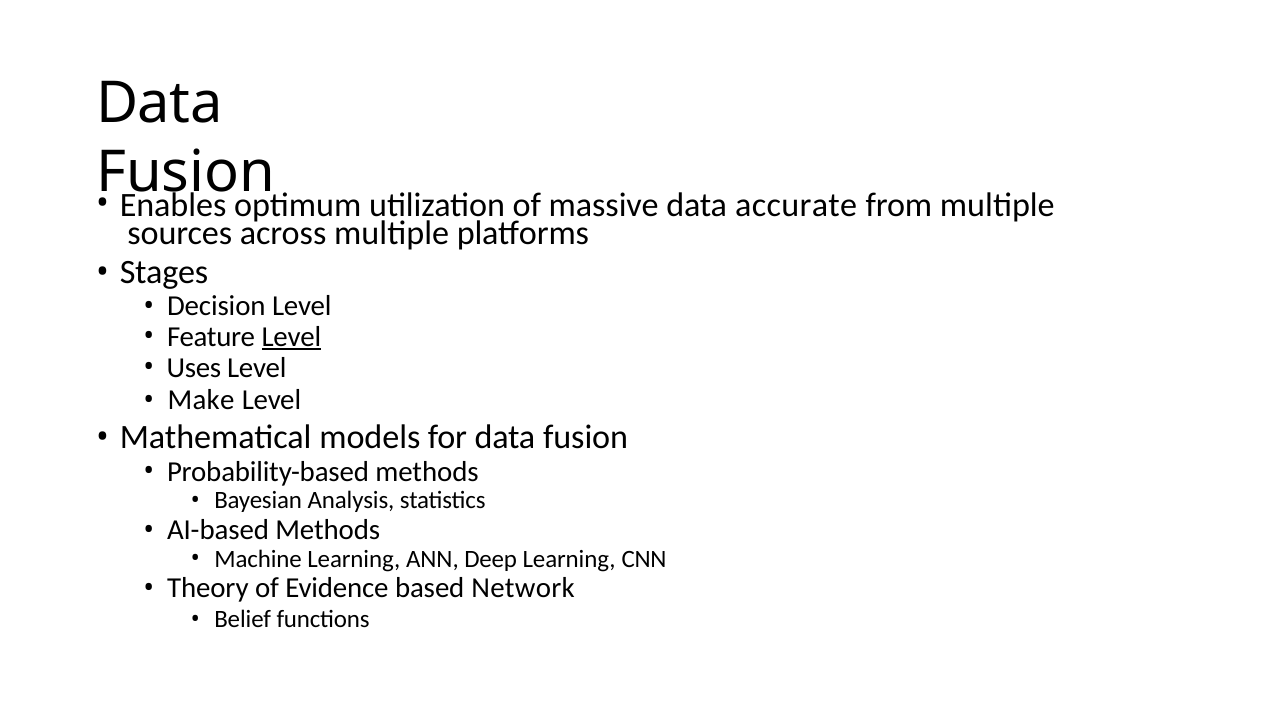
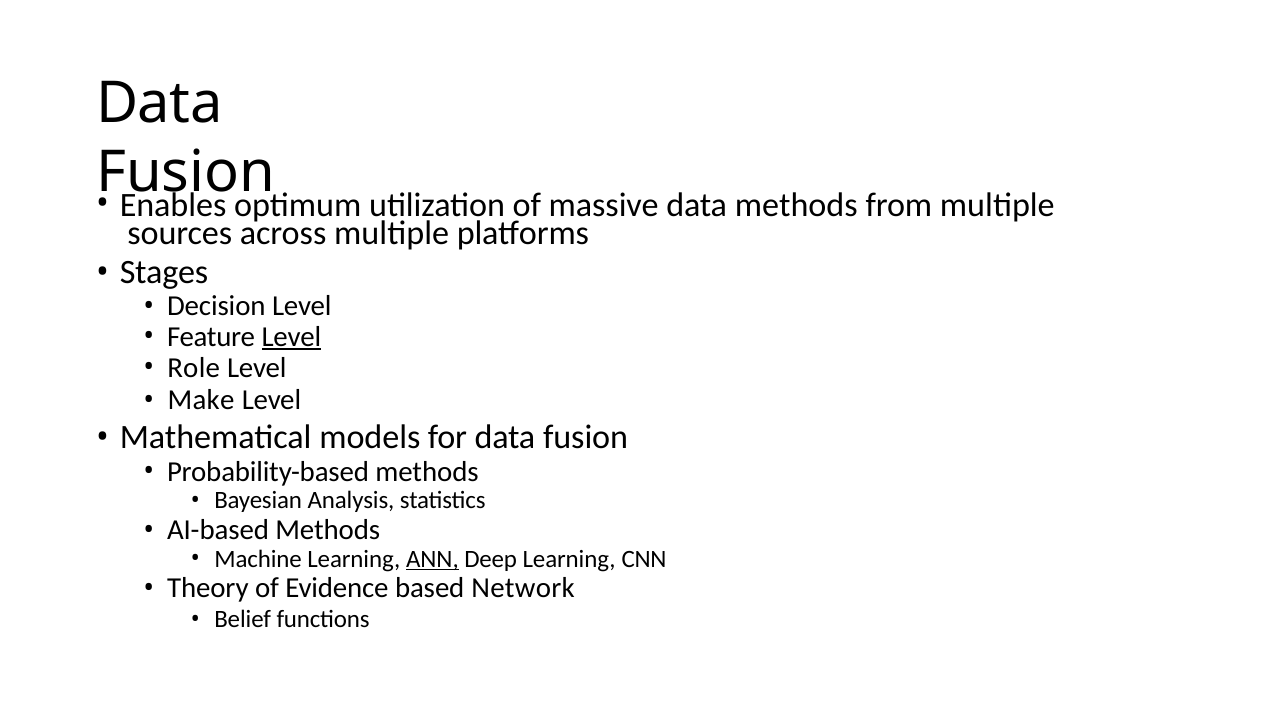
data accurate: accurate -> methods (796, 205)
Uses: Uses -> Role (194, 368)
ANN underline: none -> present (432, 559)
